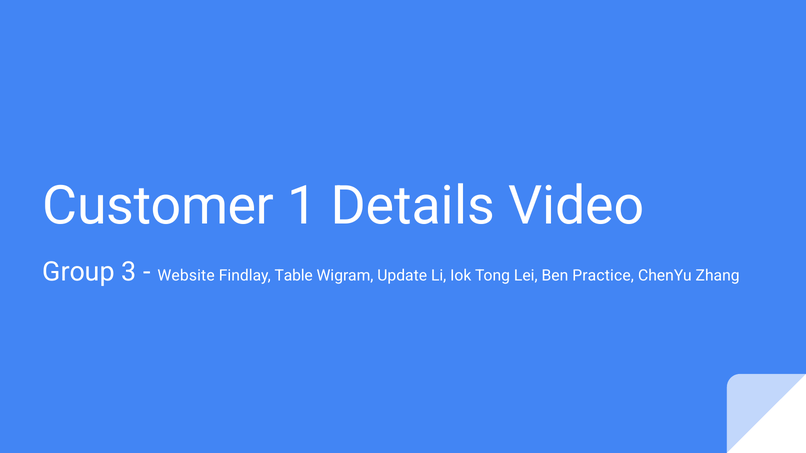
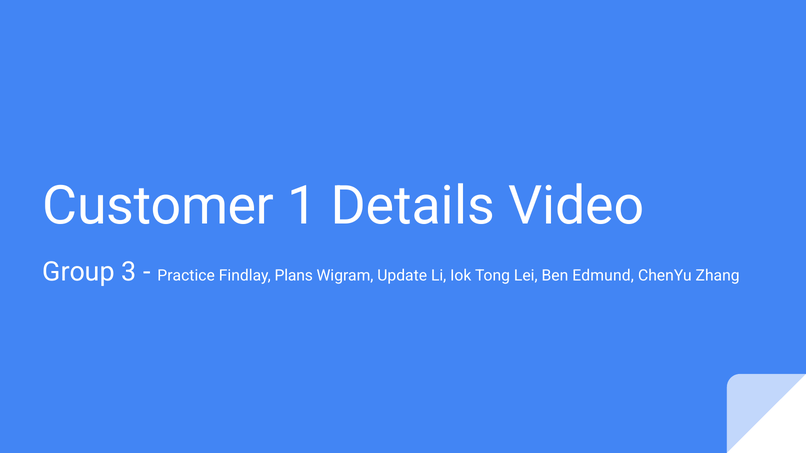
Website: Website -> Practice (186, 276)
Table: Table -> Plans (294, 276)
Practice: Practice -> Edmund (603, 276)
